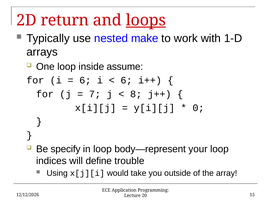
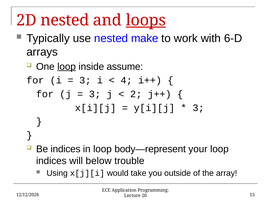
2D return: return -> nested (65, 20)
1-D: 1-D -> 6-D (233, 38)
loop underline: none -> present (67, 66)
6: 6 -> 3 (85, 80)
6: 6 -> 4 (126, 80)
7: 7 -> 3 (95, 94)
8: 8 -> 2 (136, 94)
0: 0 -> 3 (198, 107)
Be specify: specify -> indices (66, 148)
define: define -> below (99, 160)
